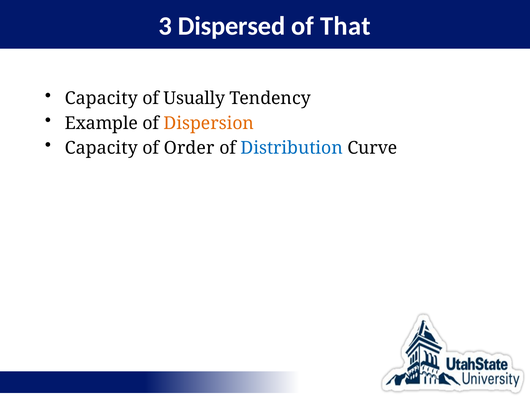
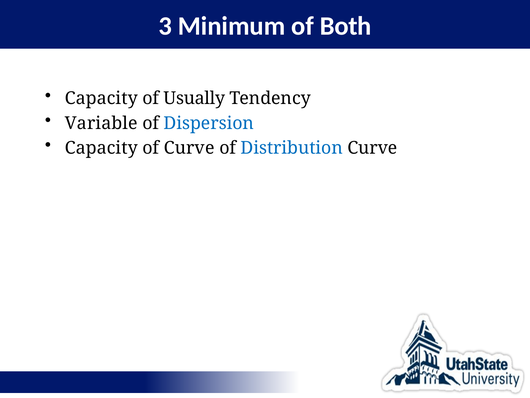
Dispersed: Dispersed -> Minimum (232, 26)
That: That -> Both (346, 26)
Example: Example -> Variable (101, 123)
Dispersion colour: orange -> blue (209, 123)
of Order: Order -> Curve (189, 148)
